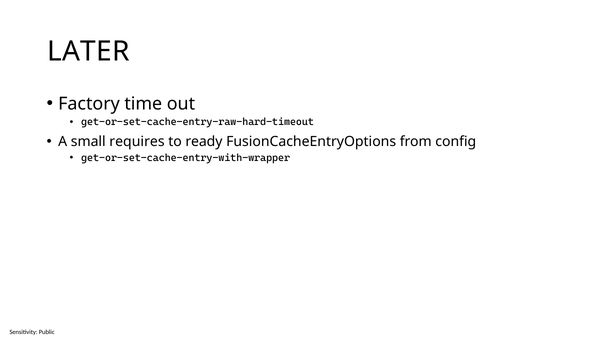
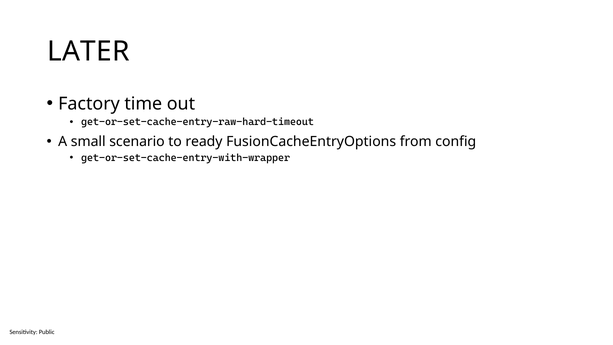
requires: requires -> scenario (137, 141)
